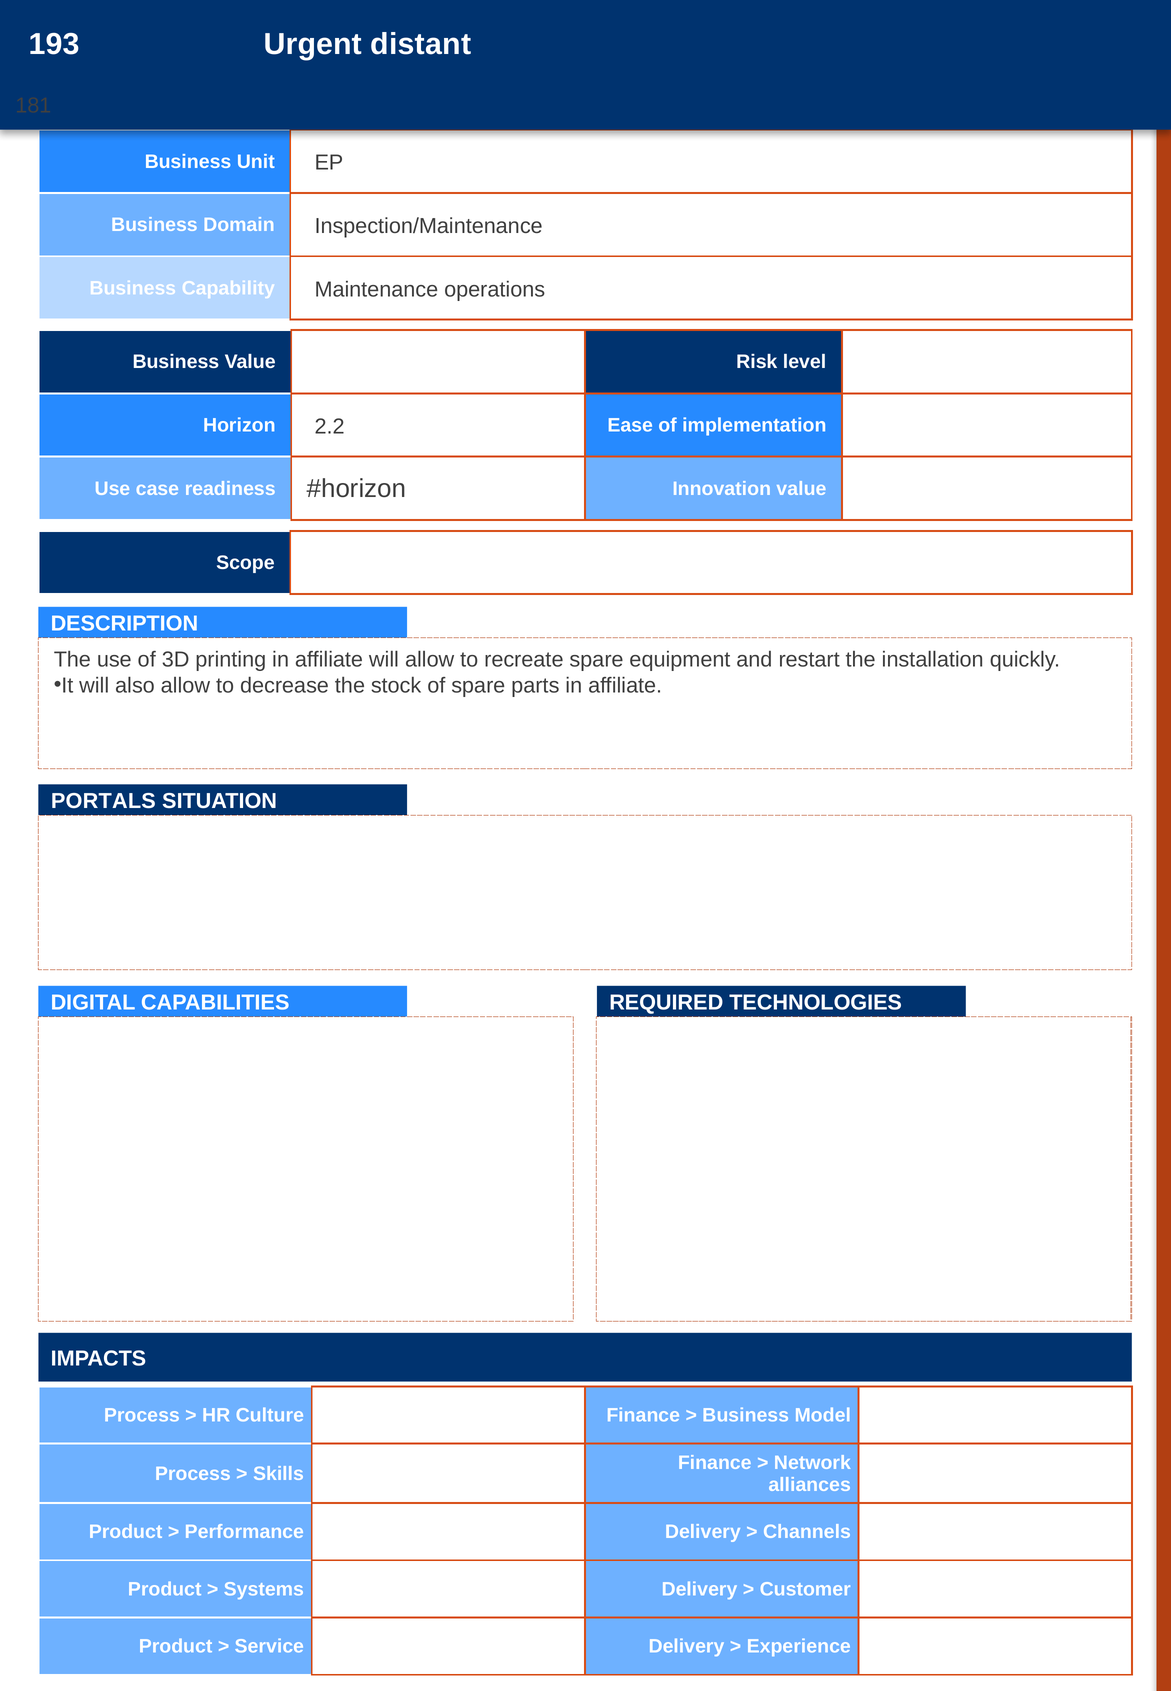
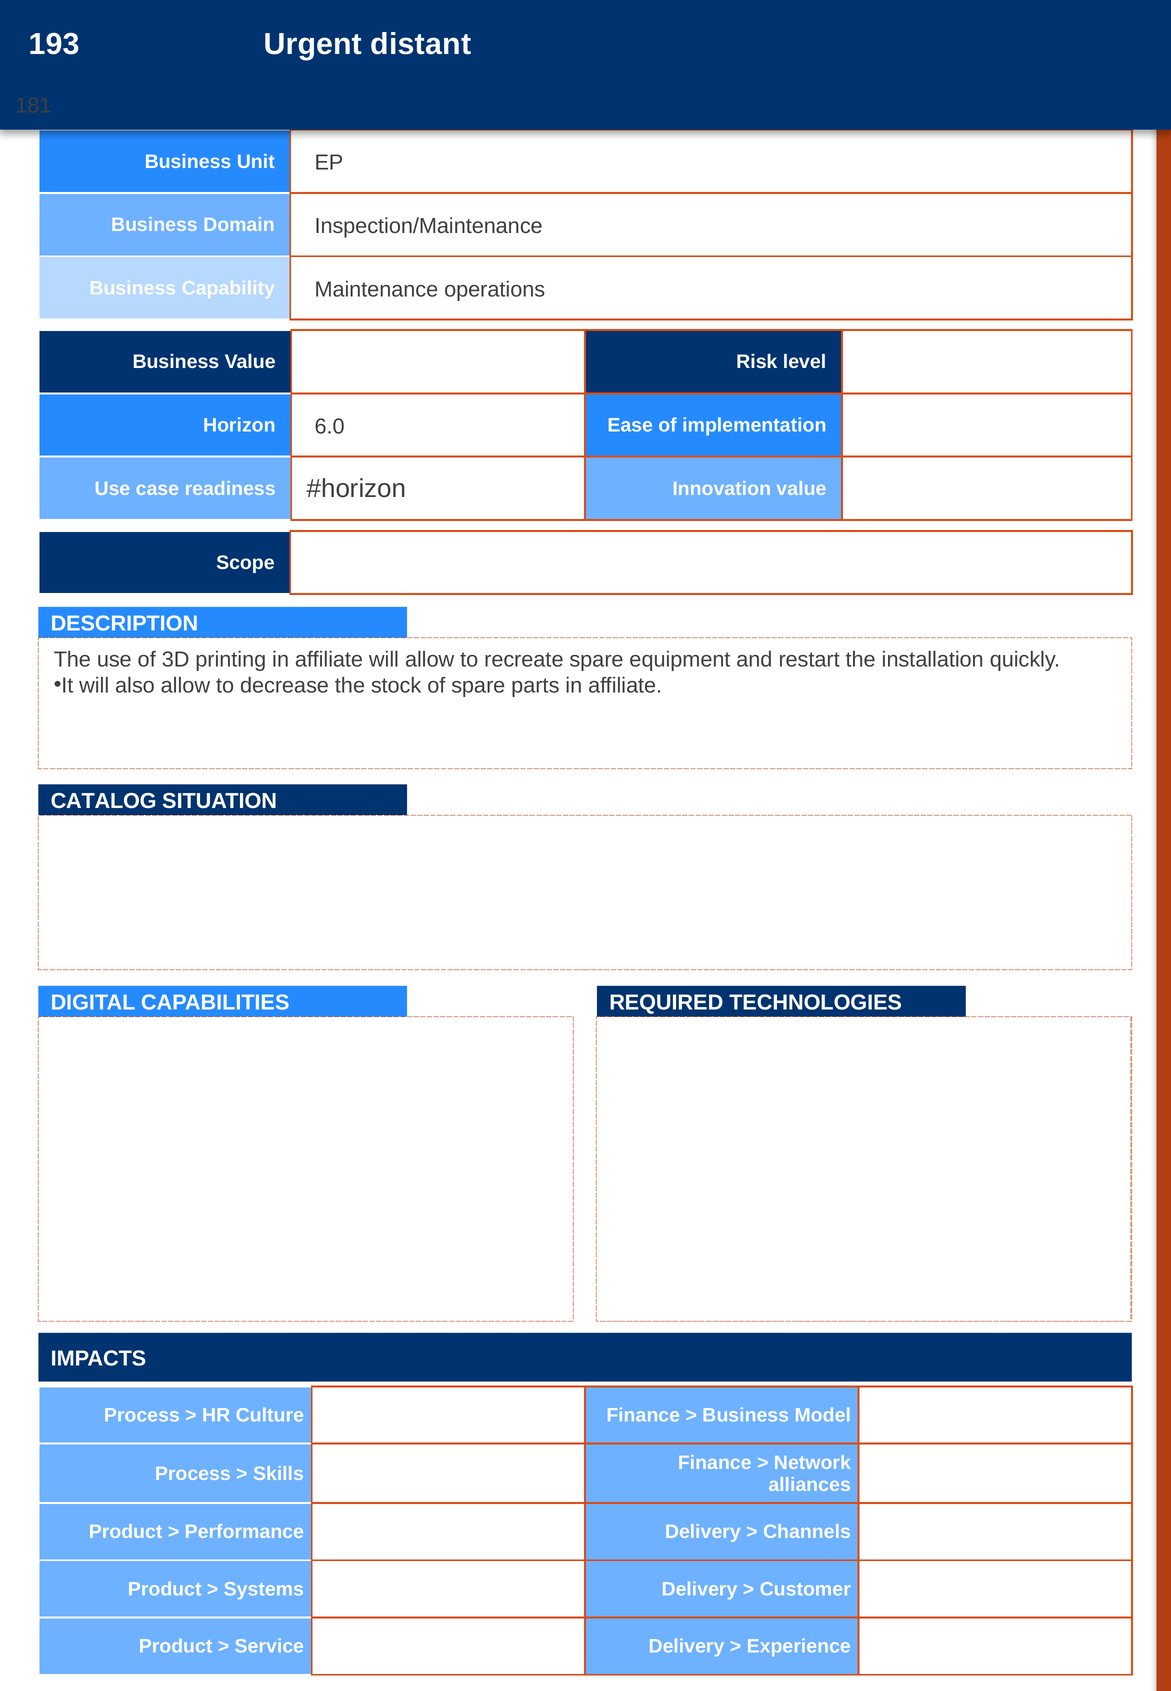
2.2: 2.2 -> 6.0 (330, 427)
PORTALS: PORTALS -> CATALOG (104, 801)
